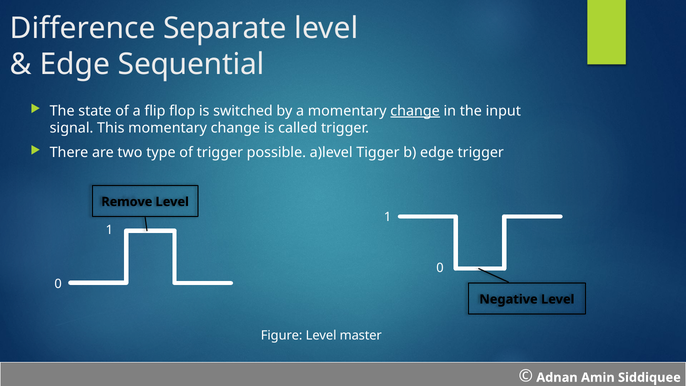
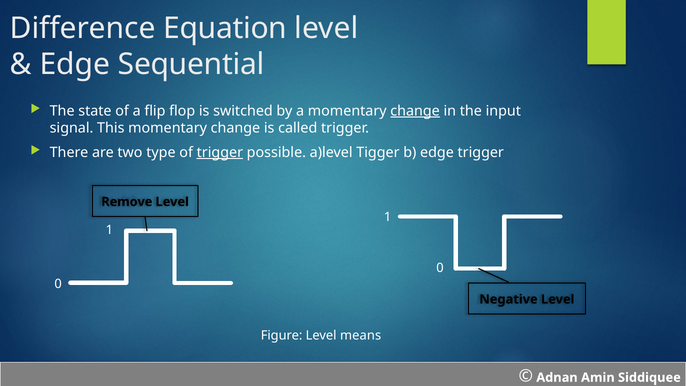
Separate: Separate -> Equation (225, 28)
trigger underline: none -> present (220, 152)
master: master -> means (361, 335)
